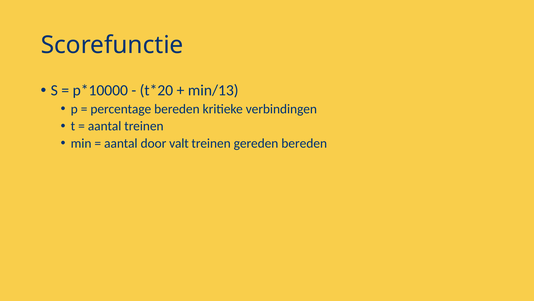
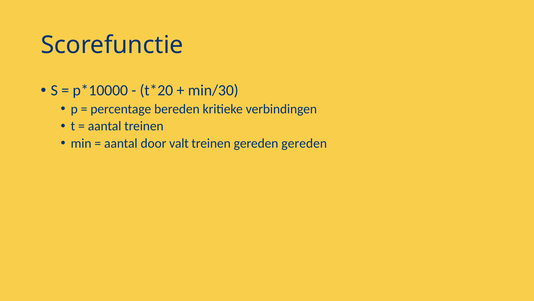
min/13: min/13 -> min/30 (213, 90)
gereden bereden: bereden -> gereden (304, 143)
